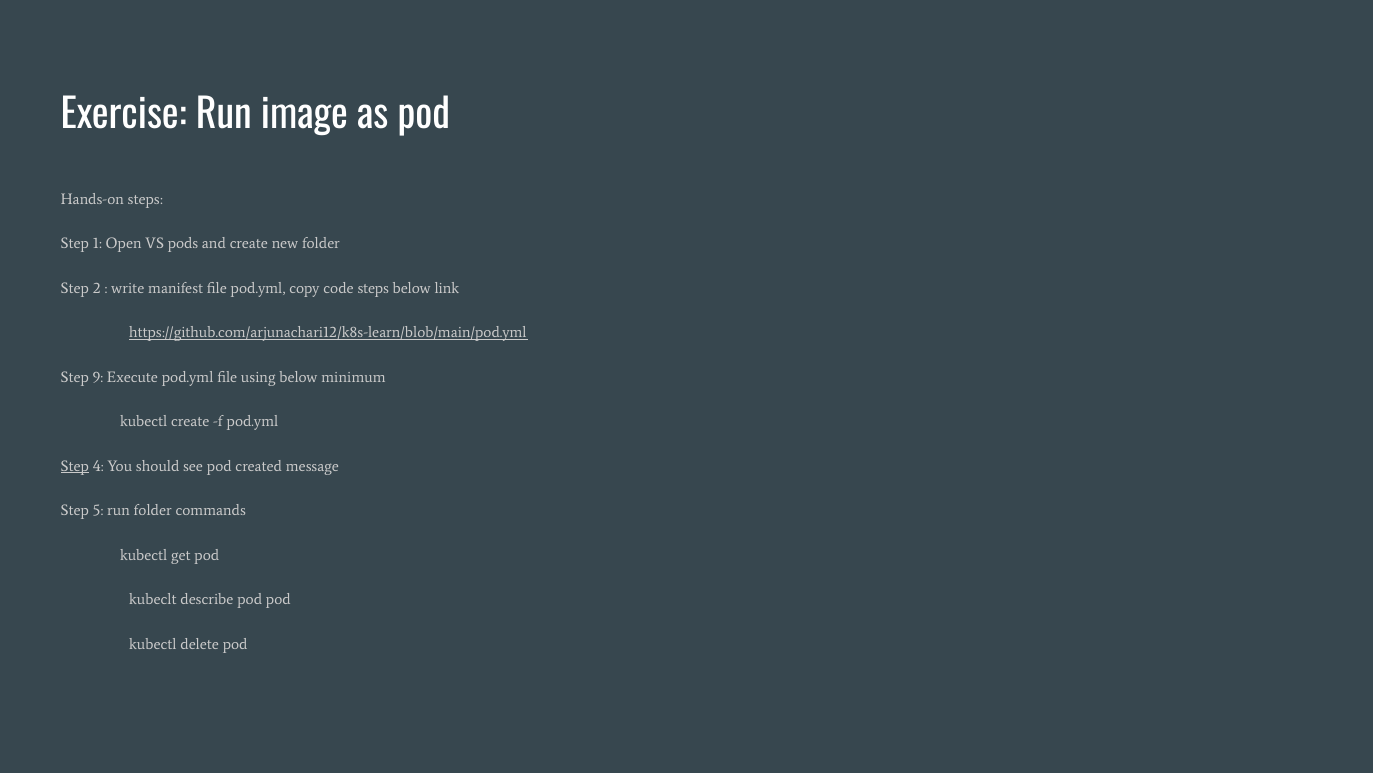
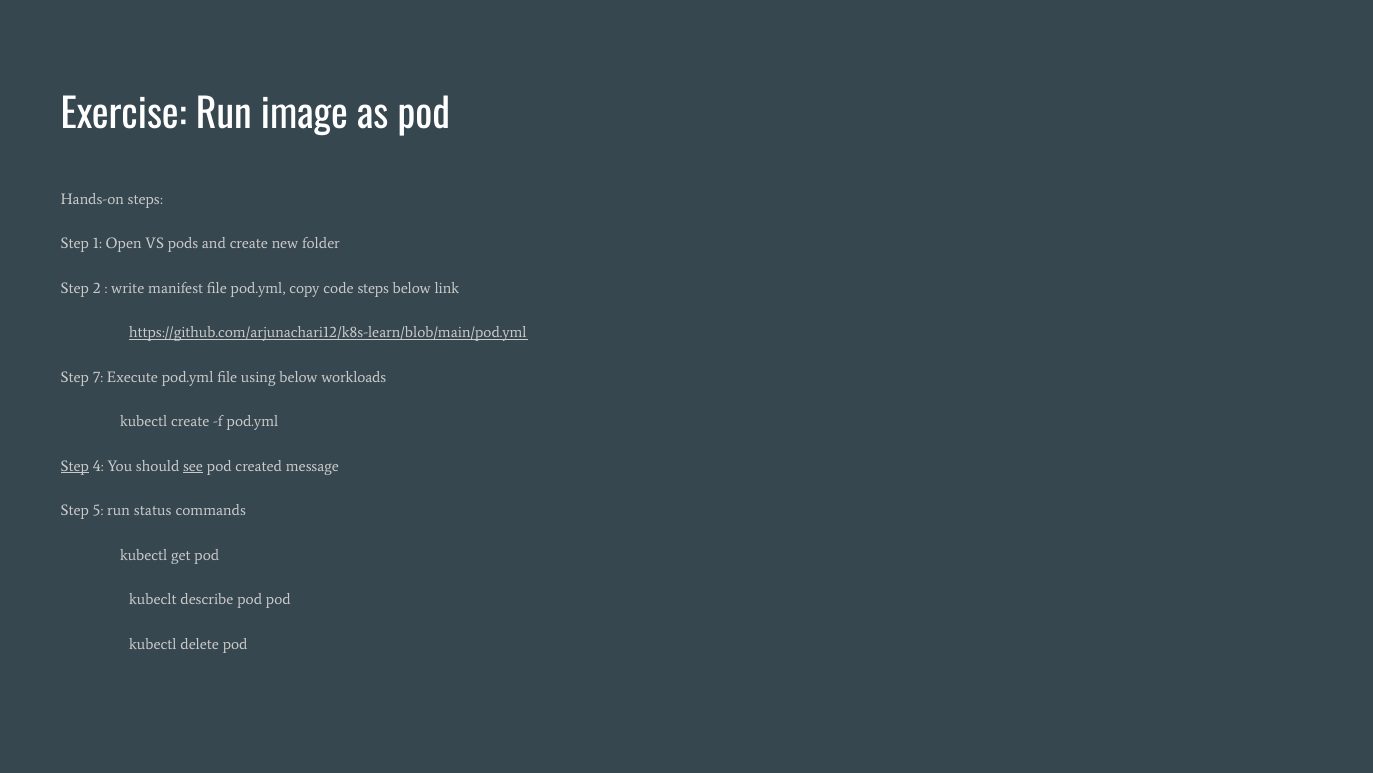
9: 9 -> 7 (98, 377)
minimum: minimum -> workloads (354, 377)
see underline: none -> present (193, 466)
run folder: folder -> status (153, 510)
